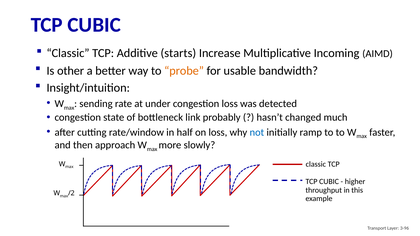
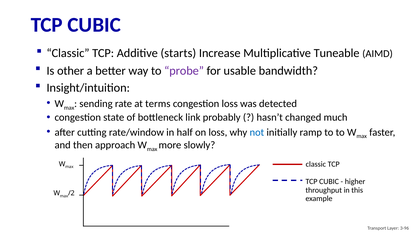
Incoming: Incoming -> Tuneable (337, 53)
probe colour: orange -> purple (184, 71)
under: under -> terms (158, 104)
